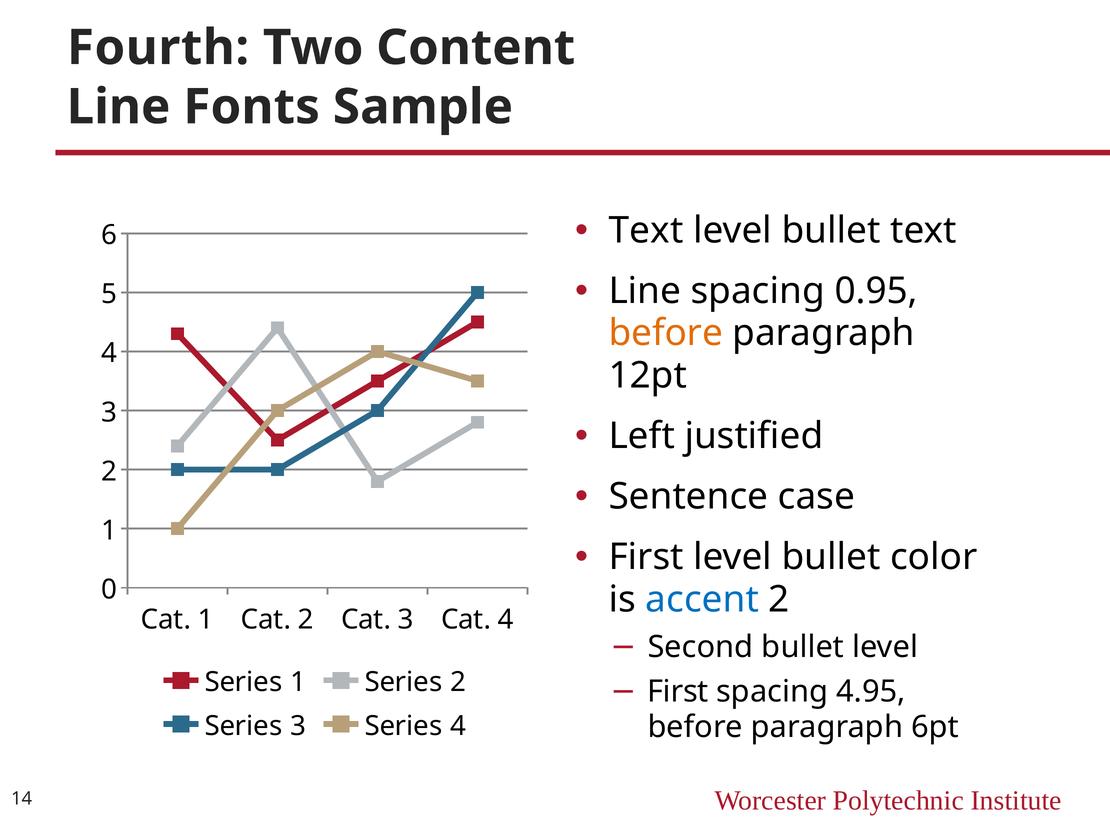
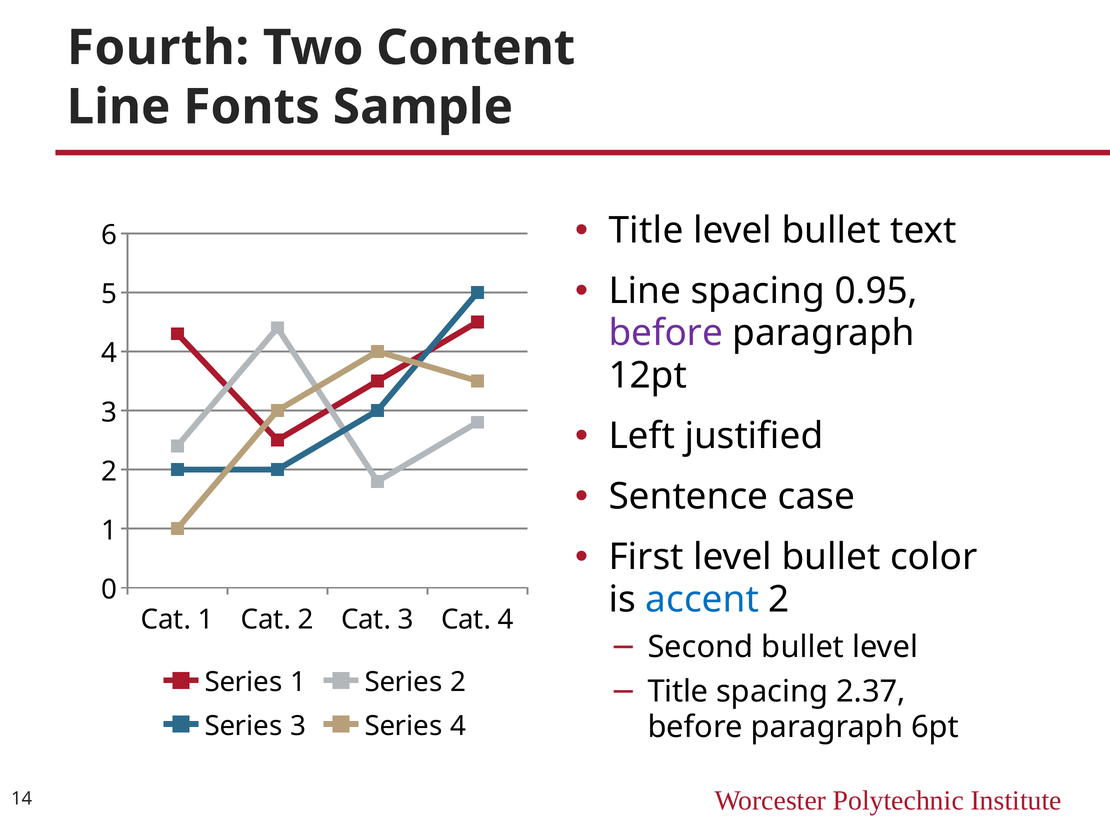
Text: Text -> Title (646, 231)
before colour: orange -> purple (666, 333)
First: First -> Title (678, 692)
4.95: 4.95 -> 2.37 (871, 692)
